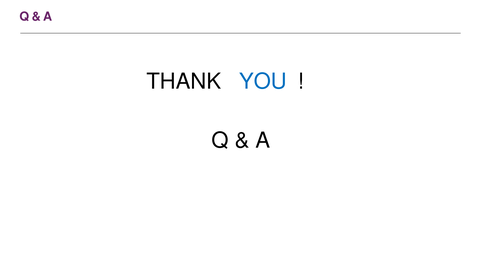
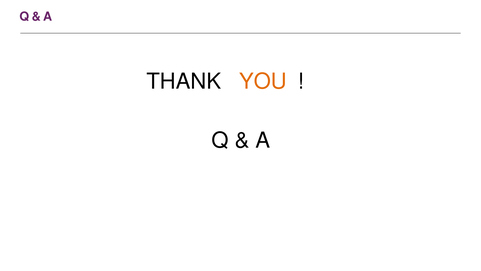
YOU colour: blue -> orange (263, 81)
